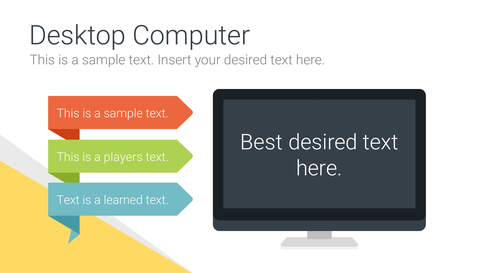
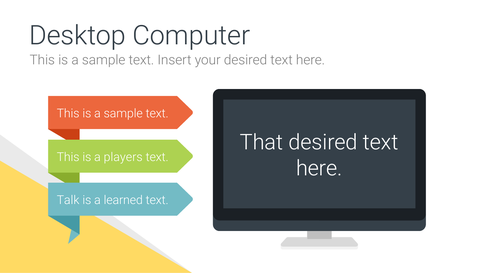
Best: Best -> That (262, 142)
Text: Text -> Talk (68, 200)
